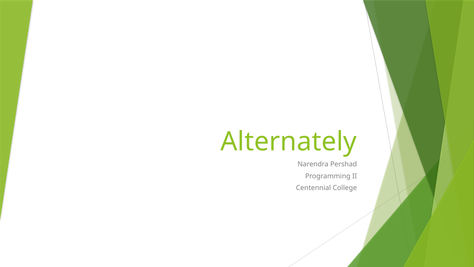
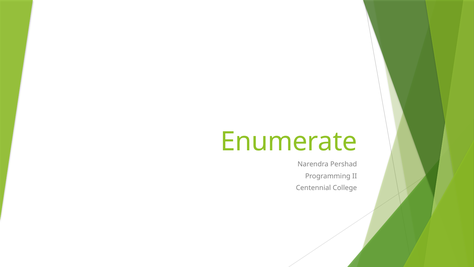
Alternately: Alternately -> Enumerate (289, 142)
